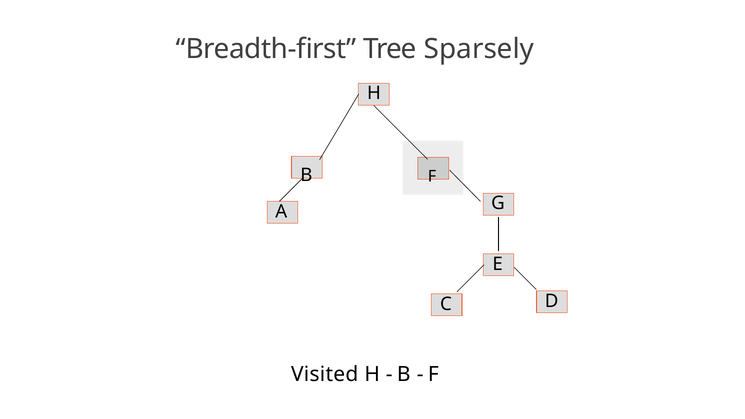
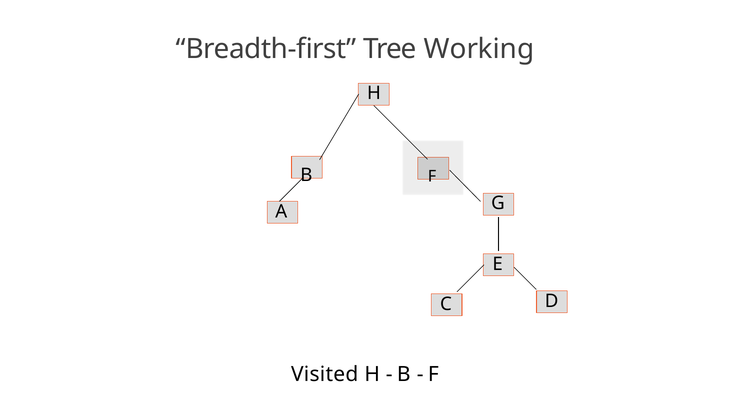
Sparsely: Sparsely -> Working (479, 49)
